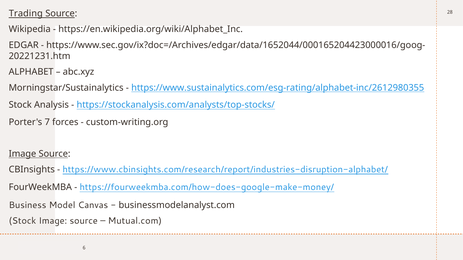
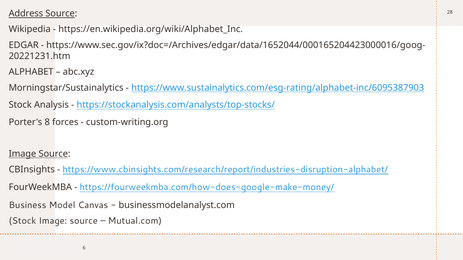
Trading: Trading -> Address (26, 14)
https://www.sustainalytics.com/esg-rating/alphabet-inc/2612980355: https://www.sustainalytics.com/esg-rating/alphabet-inc/2612980355 -> https://www.sustainalytics.com/esg-rating/alphabet-inc/6095387903 (278, 88)
7: 7 -> 8 (47, 122)
